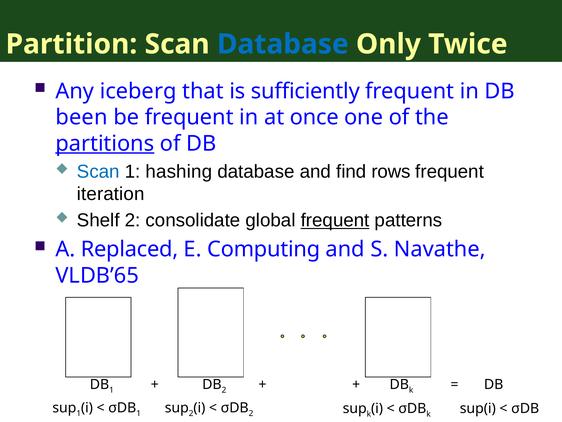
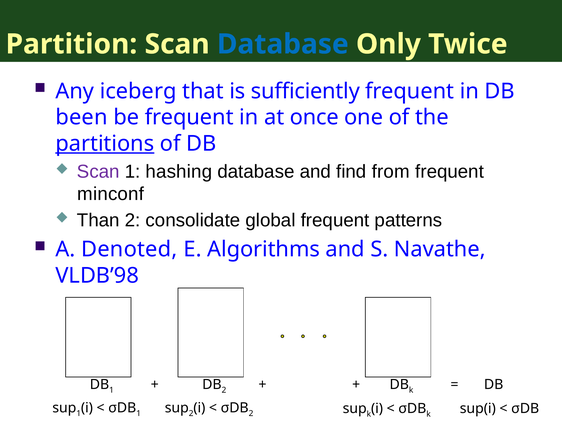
Scan colour: blue -> purple (98, 171)
rows: rows -> from (391, 171)
iteration: iteration -> minconf (111, 194)
Shelf: Shelf -> Than (98, 220)
frequent underline: present -> none (335, 220)
Replaced: Replaced -> Denoted (129, 249)
Computing: Computing -> Algorithms (264, 249)
VLDB’65: VLDB’65 -> VLDB’98 (97, 275)
